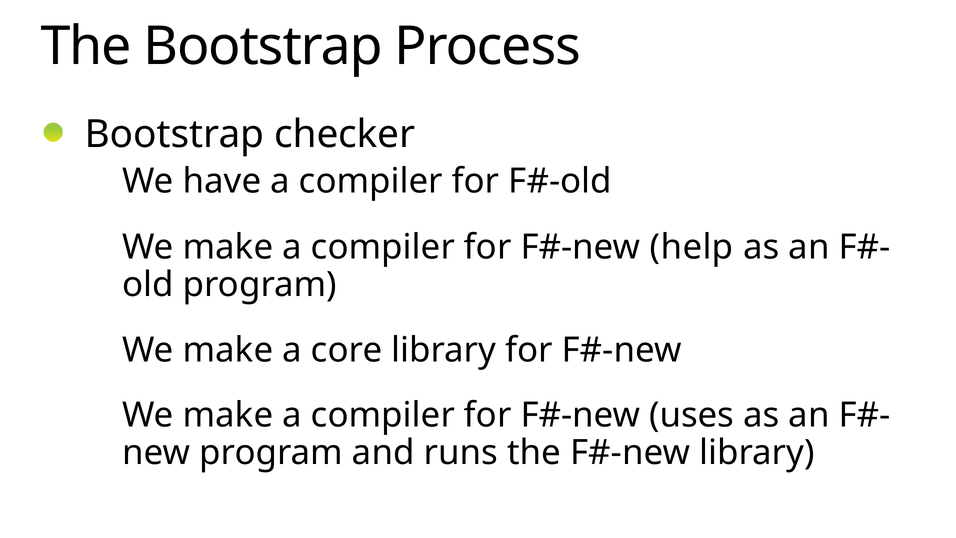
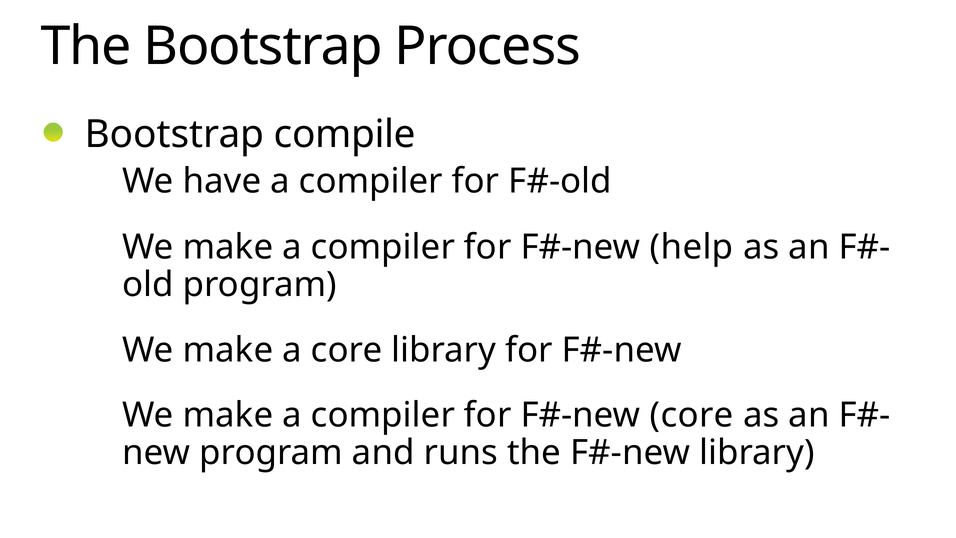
checker: checker -> compile (345, 134)
uses: uses -> core (692, 415)
